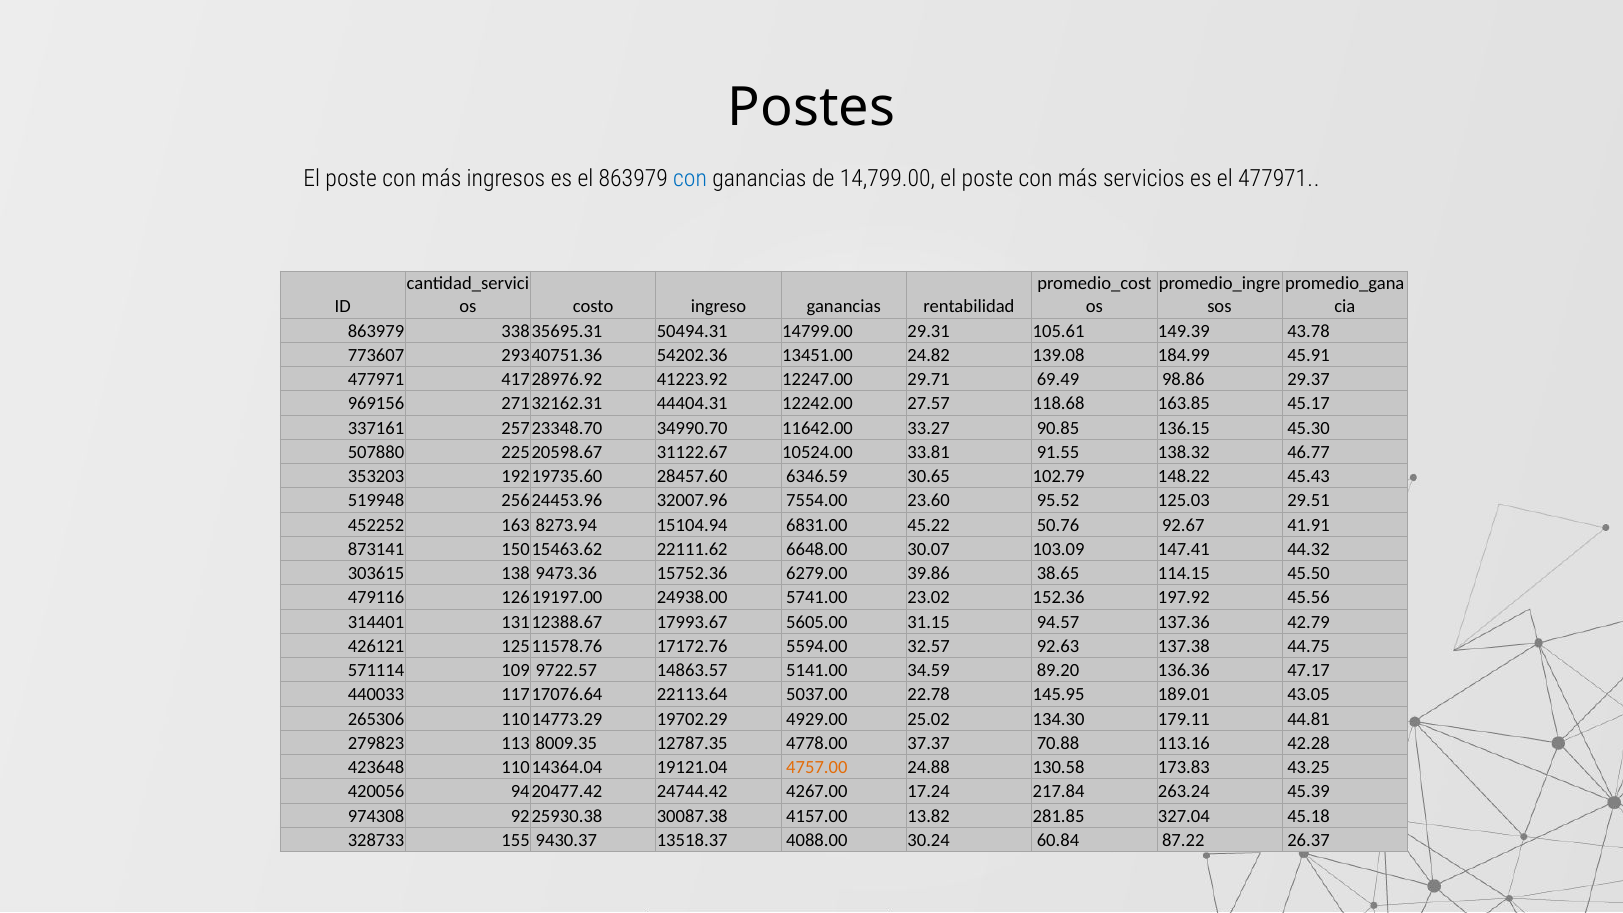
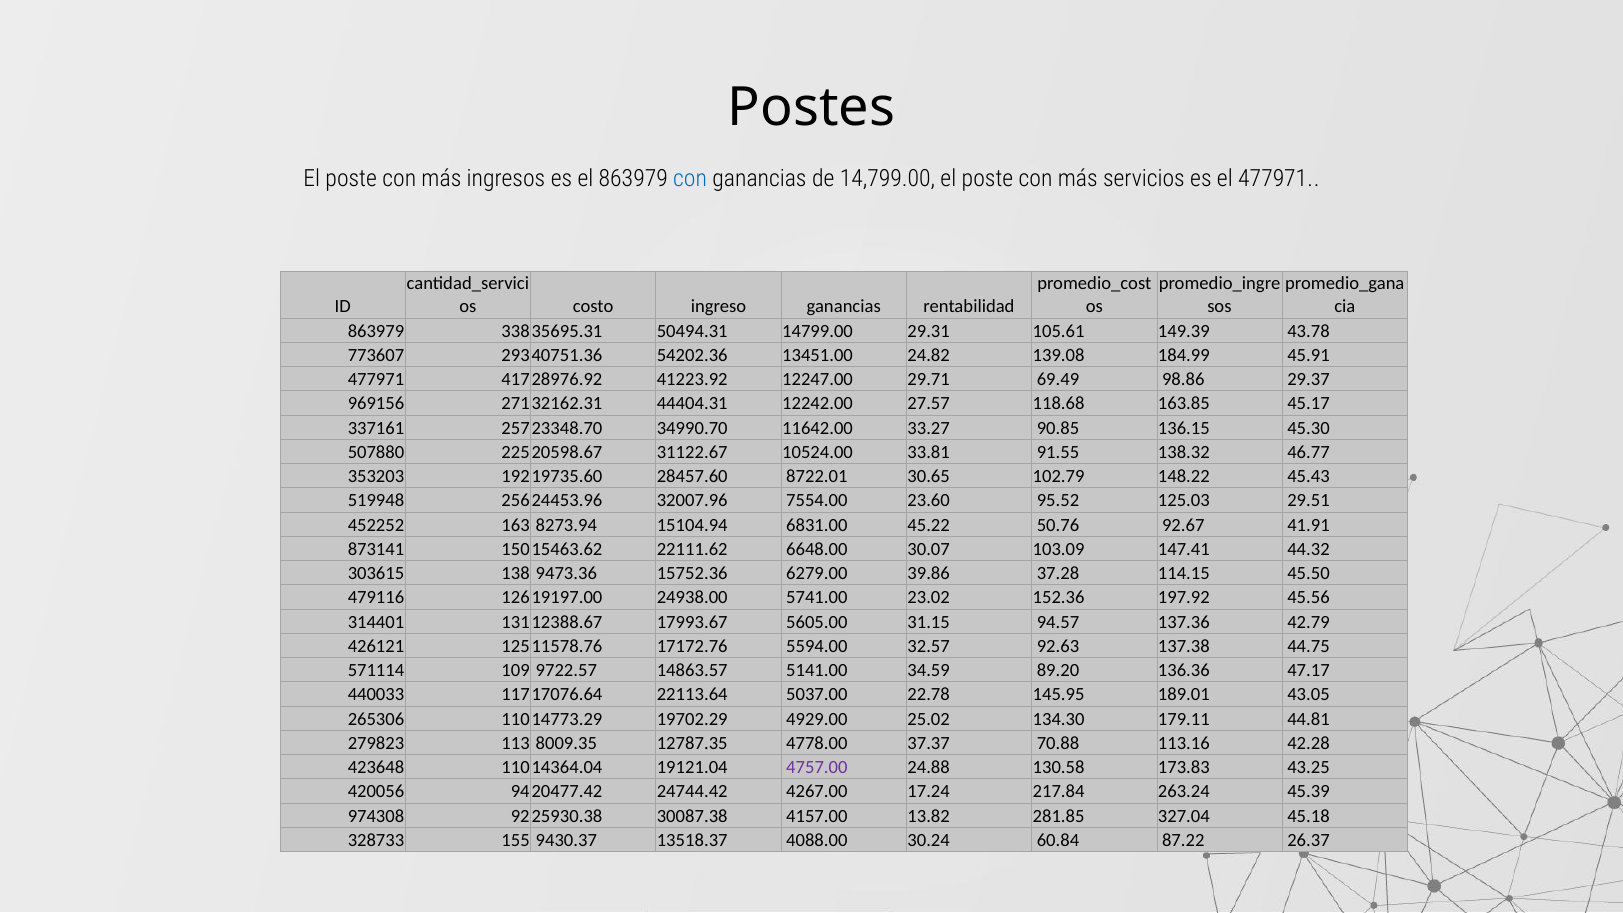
6346.59: 6346.59 -> 8722.01 (817, 476)
38.65: 38.65 -> 37.28 (1058, 573)
4757.00 colour: orange -> purple (817, 767)
